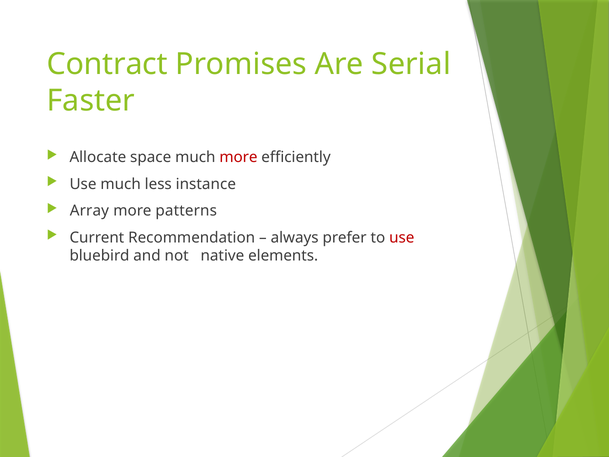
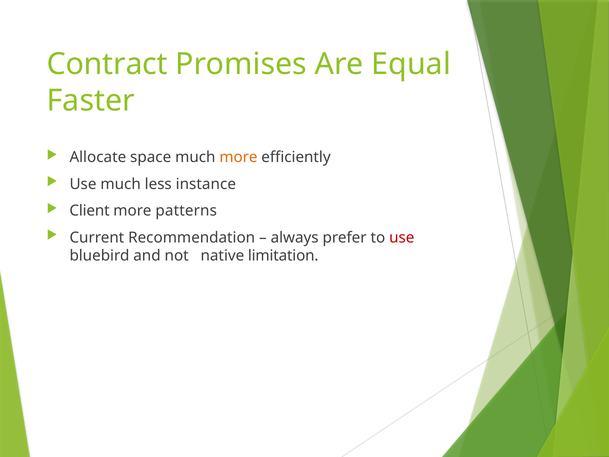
Serial: Serial -> Equal (411, 64)
more colour: red -> orange (238, 157)
Array: Array -> Client (90, 211)
elements: elements -> limitation (283, 256)
